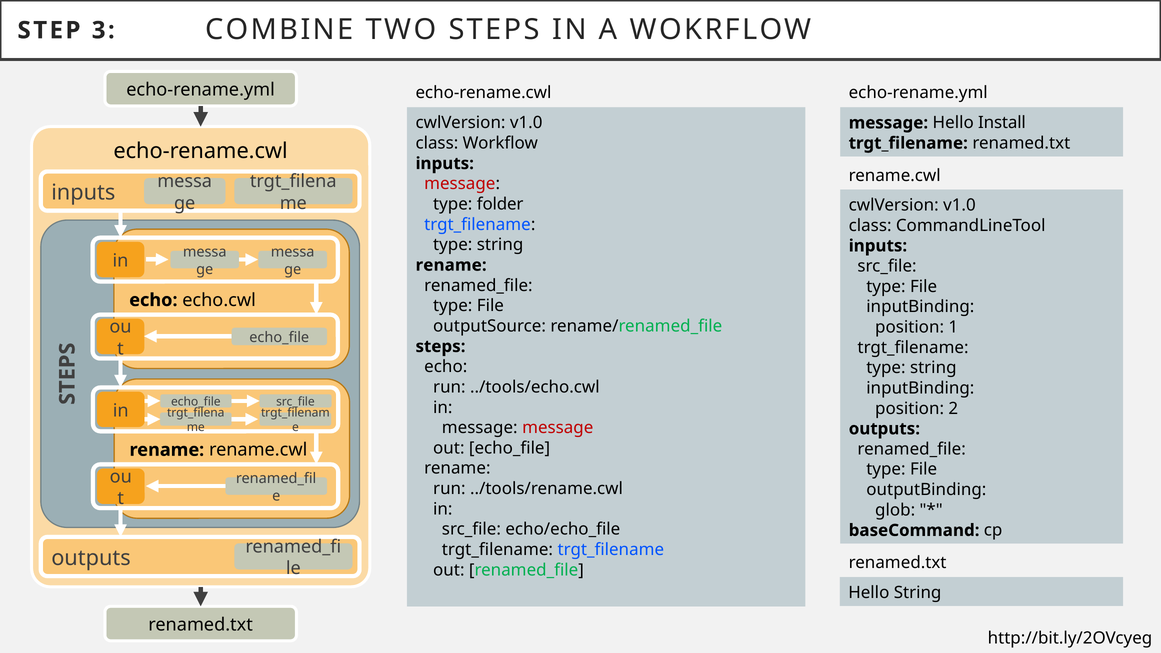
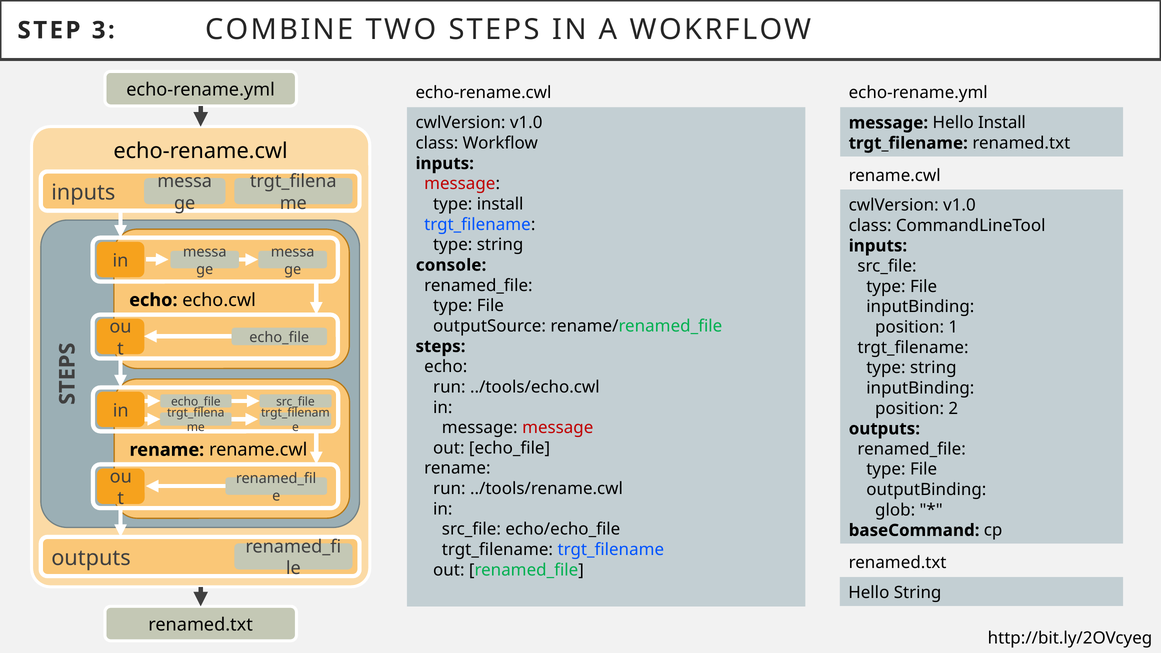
type folder: folder -> install (500, 204)
rename: rename -> console (451, 265)
